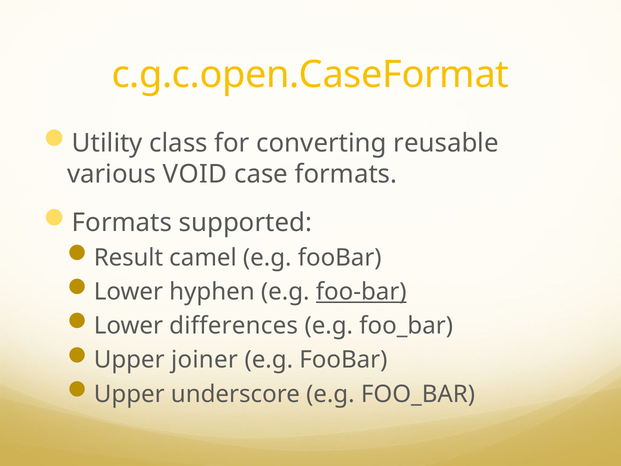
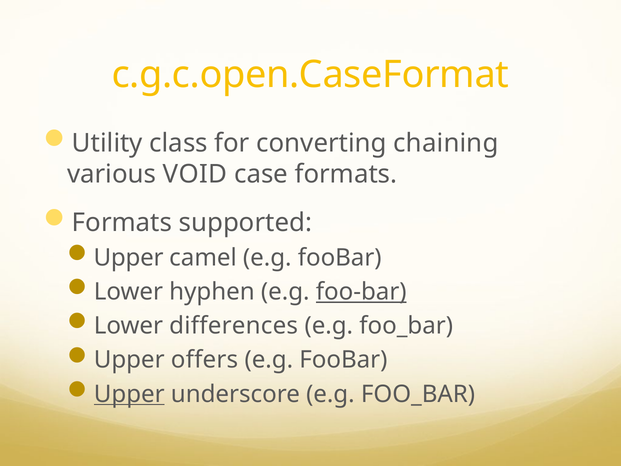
reusable: reusable -> chaining (446, 143)
Result: Result -> Upper (129, 257)
joiner: joiner -> offers (204, 360)
Upper underline: none -> present (129, 394)
